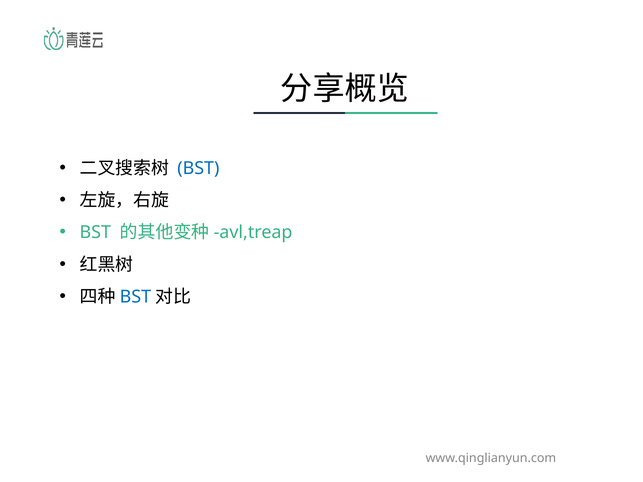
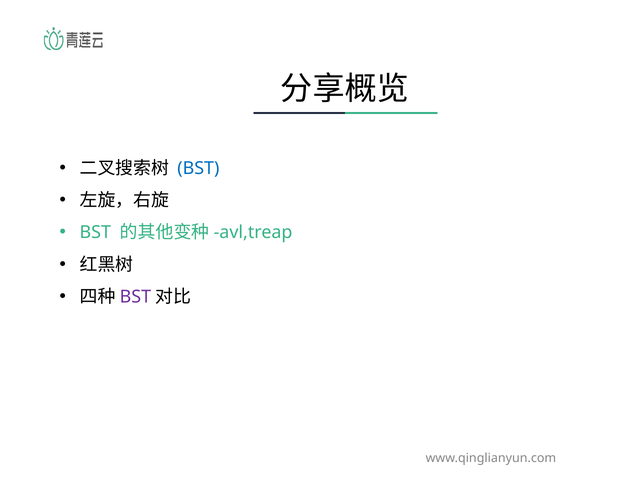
BST colour: blue -> purple (135, 297)
